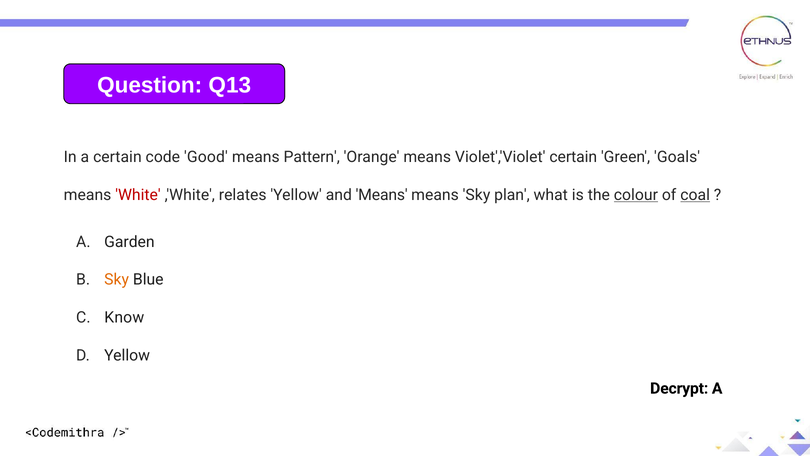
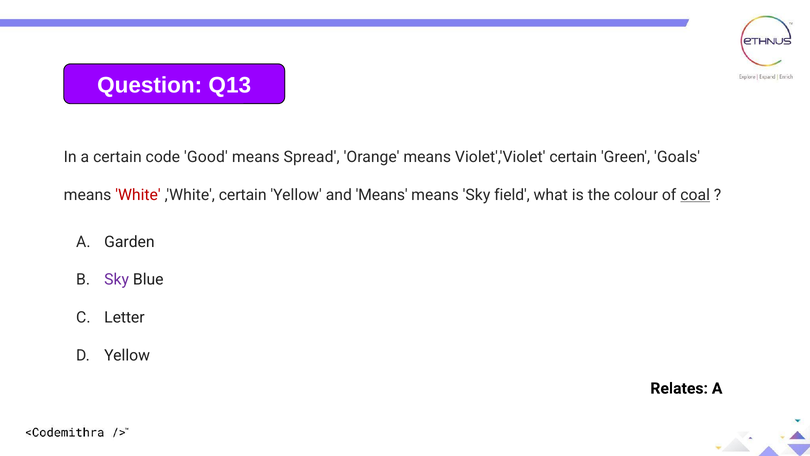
Pattern: Pattern -> Spread (312, 157)
,'White relates: relates -> certain (243, 195)
plan: plan -> field (512, 195)
colour underline: present -> none (636, 195)
Sky colour: orange -> purple (117, 279)
Know: Know -> Letter (124, 317)
Decrypt: Decrypt -> Relates (679, 388)
